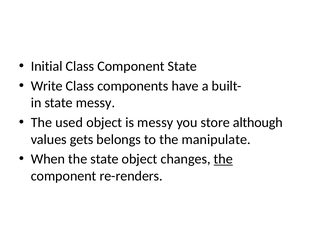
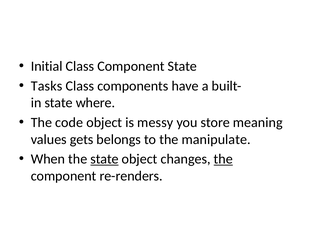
Write: Write -> Tasks (47, 86)
state messy: messy -> where (95, 103)
used: used -> code (69, 123)
although: although -> meaning (258, 123)
state underline: none -> present (105, 159)
